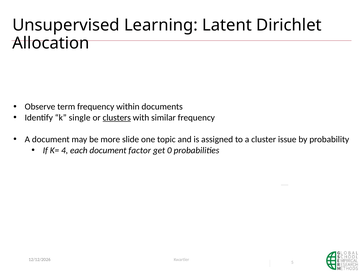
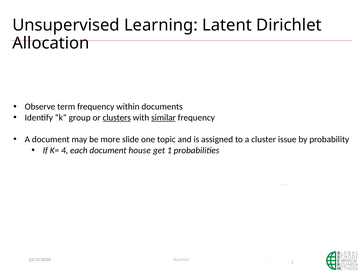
single: single -> group (80, 118)
similar underline: none -> present (164, 118)
factor: factor -> house (140, 150)
0: 0 -> 1 (169, 150)
